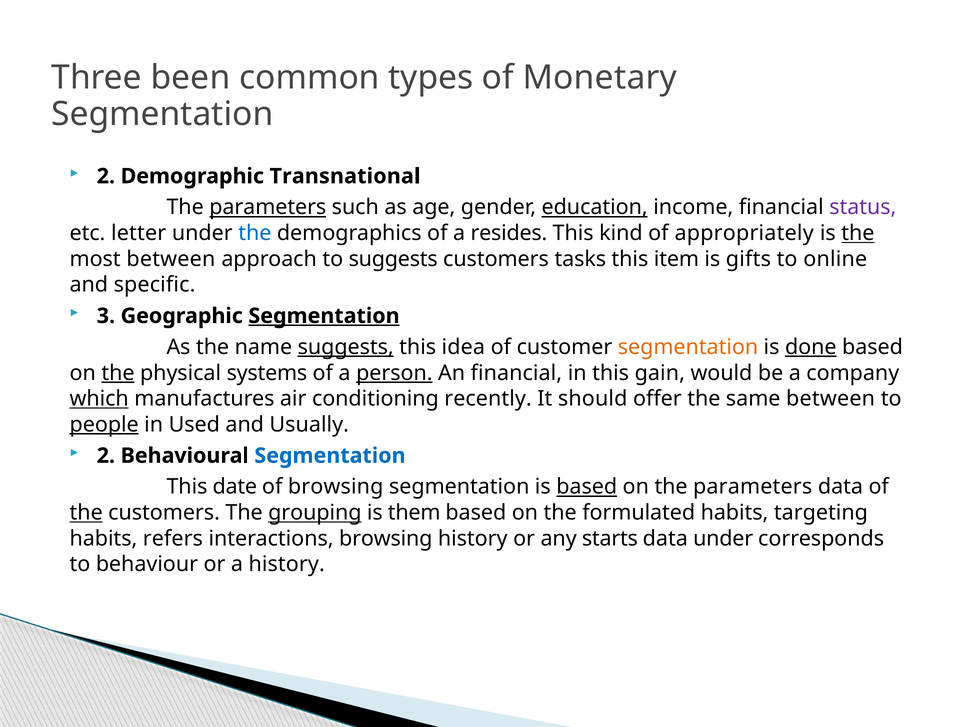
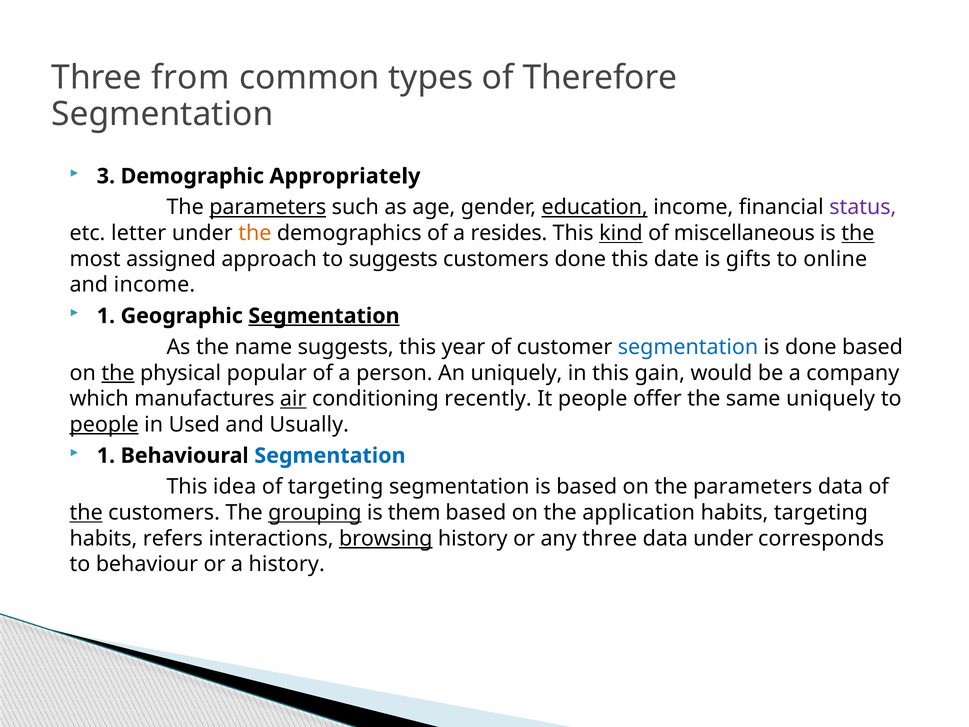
been: been -> from (190, 78)
Monetary: Monetary -> Therefore (600, 78)
2: 2 -> 3 (106, 176)
Transnational: Transnational -> Appropriately (345, 176)
the colour: blue -> orange (255, 233)
kind underline: none -> present (621, 233)
appropriately: appropriately -> miscellaneous (744, 233)
most between: between -> assigned (171, 259)
customers tasks: tasks -> done (580, 259)
item: item -> date (676, 259)
and specific: specific -> income (154, 285)
3: 3 -> 1 (106, 316)
suggests underline: present -> none (346, 347)
idea: idea -> year (463, 347)
segmentation colour: orange -> blue (688, 347)
done underline: present -> none (811, 347)
systems: systems -> popular (267, 373)
person underline: present -> none (394, 373)
An financial: financial -> uniquely (516, 373)
which underline: present -> none (99, 399)
air underline: none -> present (293, 399)
It should: should -> people (593, 399)
same between: between -> uniquely (831, 399)
2: 2 -> 1 (106, 456)
date: date -> idea (235, 487)
of browsing: browsing -> targeting (336, 487)
based underline: present -> none (587, 487)
formulated: formulated -> application (639, 512)
browsing underline: none -> present (386, 538)
any starts: starts -> three (610, 538)
